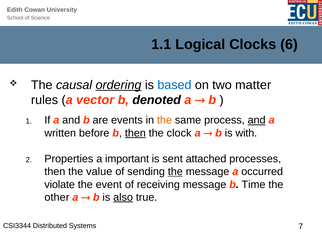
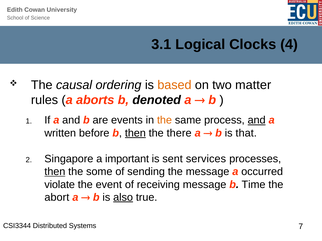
1.1: 1.1 -> 3.1 (161, 44)
6: 6 -> 4 (289, 44)
ordering underline: present -> none (119, 85)
based colour: blue -> orange (174, 85)
vector: vector -> aborts (95, 100)
clock: clock -> there (179, 133)
with: with -> that (246, 133)
Properties: Properties -> Singapore (69, 159)
attached: attached -> services (206, 159)
then underline: none -> present (55, 172)
value: value -> some (99, 172)
the underline: present -> none (175, 172)
other: other -> abort (57, 198)
